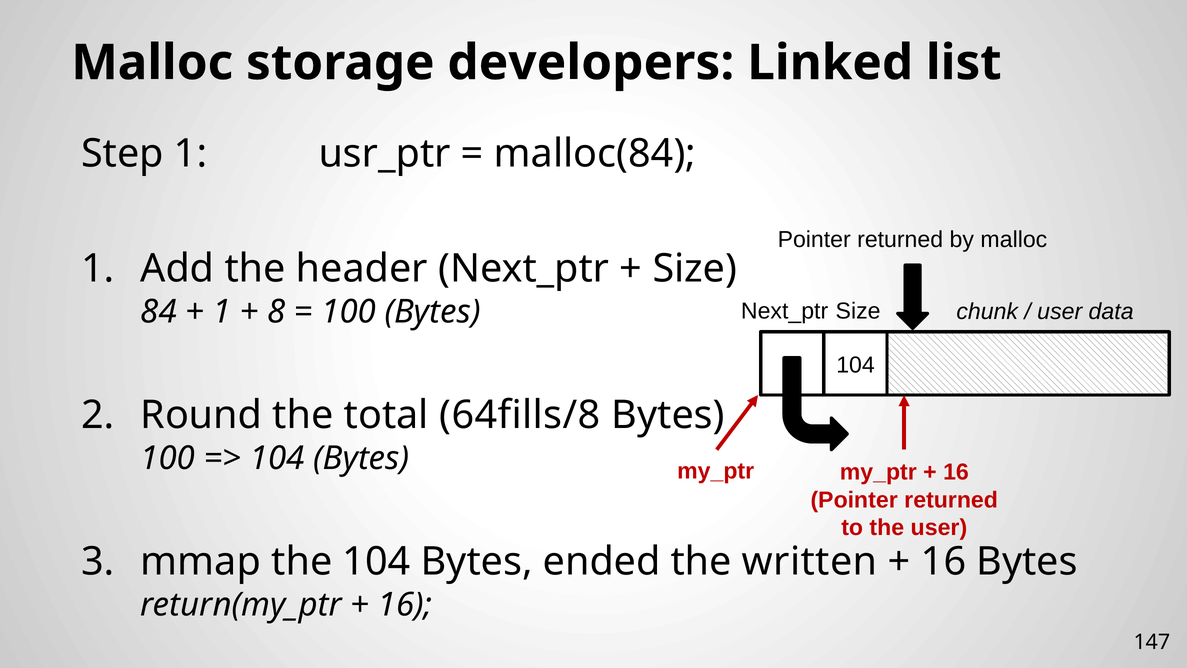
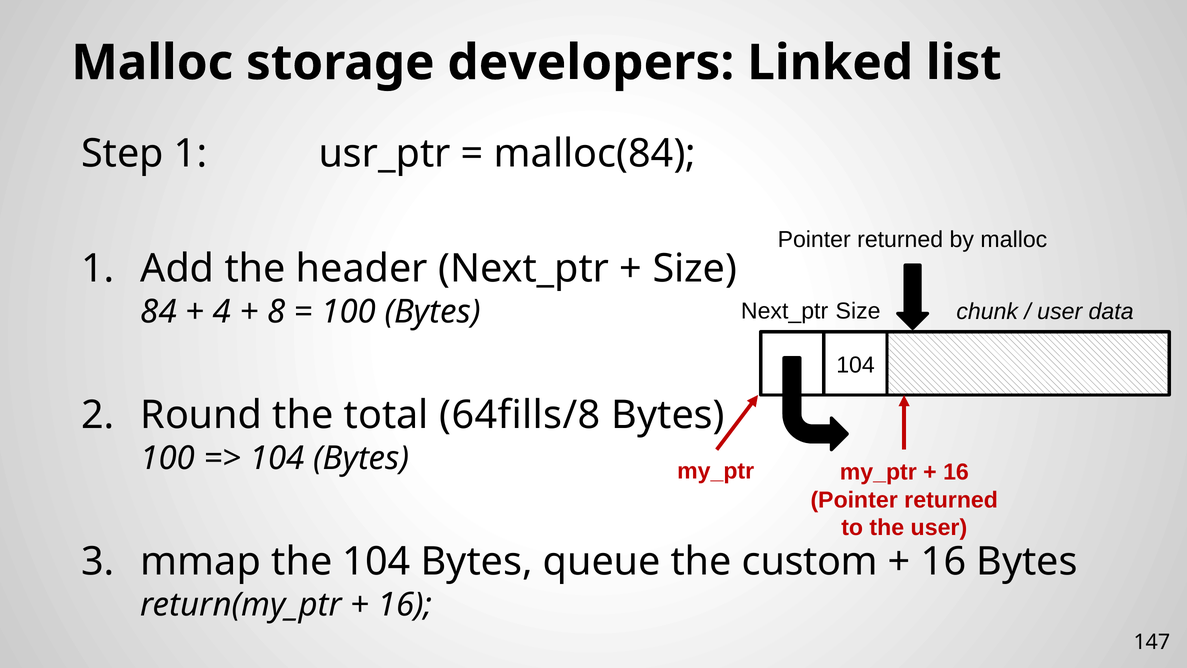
1: 1 -> 4 (222, 312)
ended: ended -> queue (602, 562)
written: written -> custom (810, 562)
